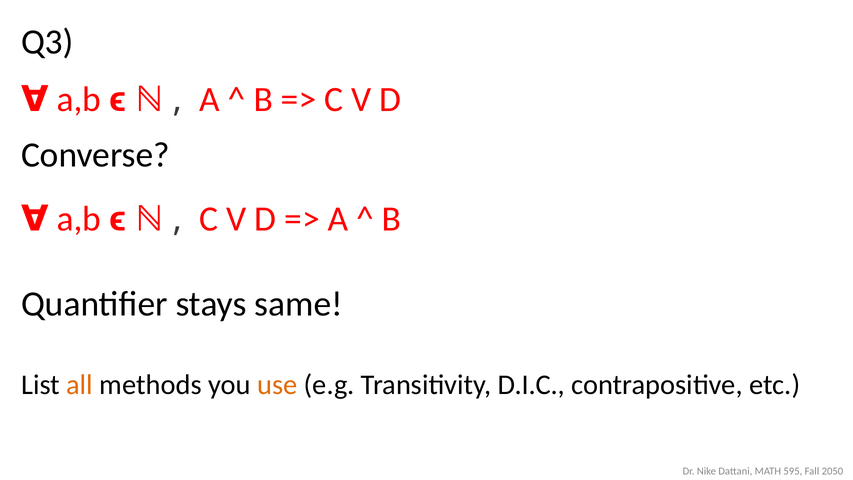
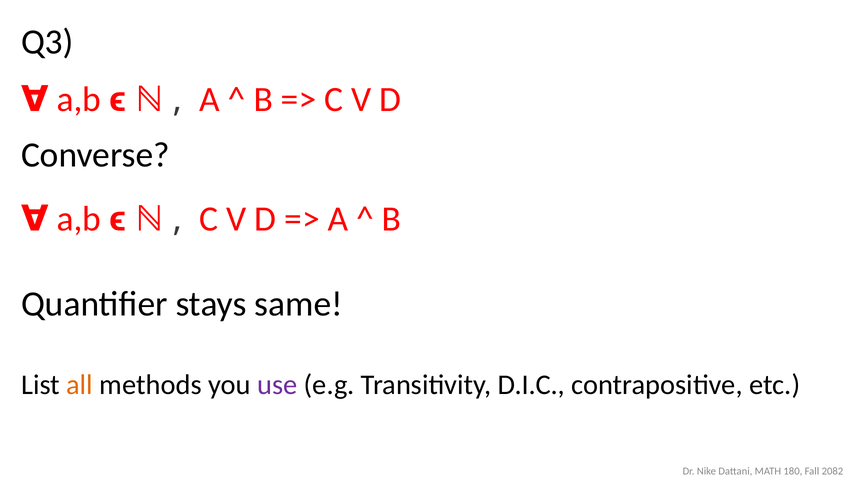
use colour: orange -> purple (277, 385)
595: 595 -> 180 (793, 471)
2050: 2050 -> 2082 (832, 471)
